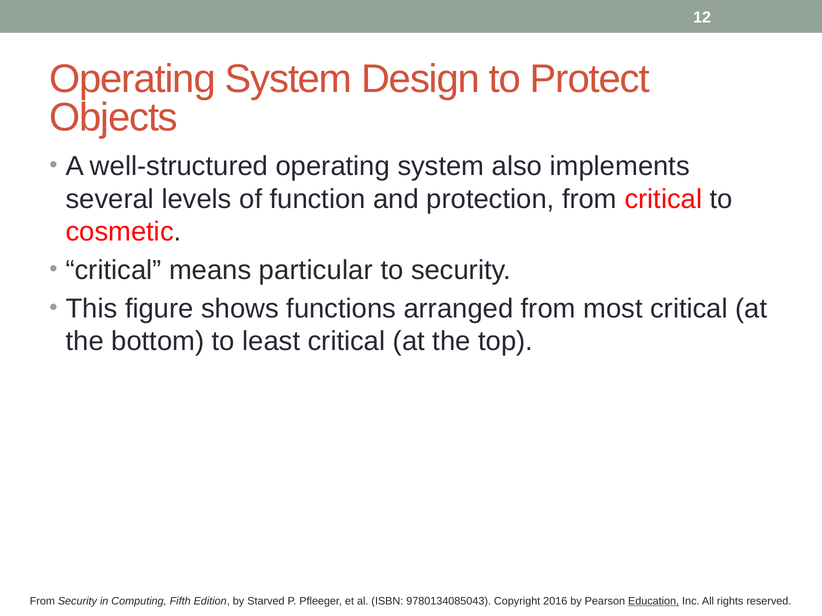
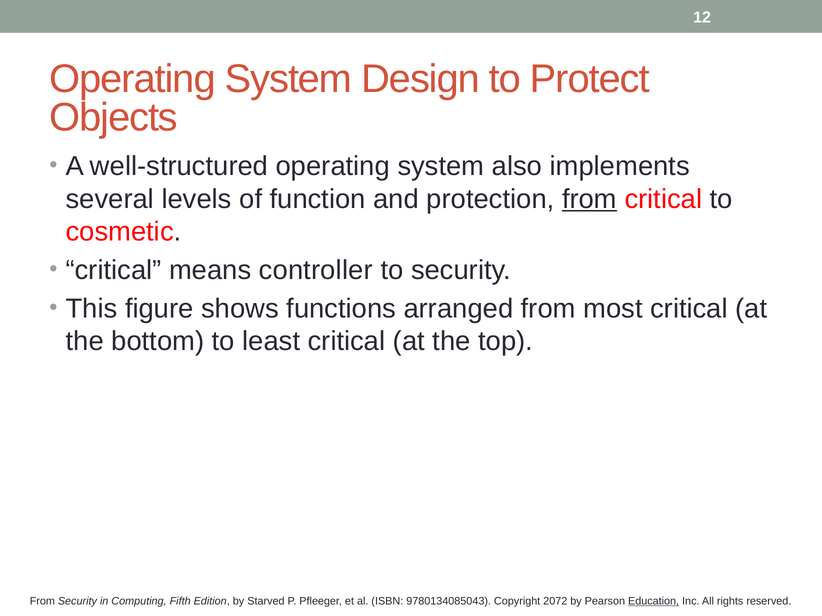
from underline: none -> present (589, 199)
particular: particular -> controller (316, 270)
2016: 2016 -> 2072 (555, 601)
